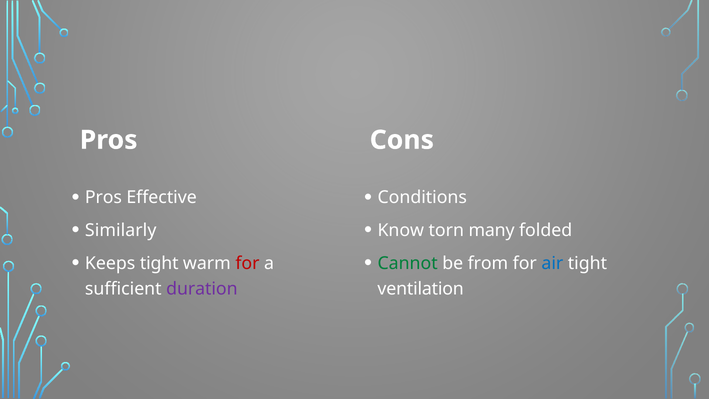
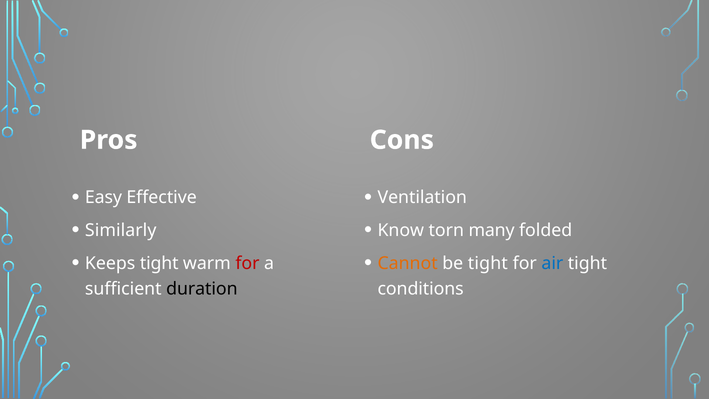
Pros: Pros -> Easy (103, 198)
Conditions: Conditions -> Ventilation (422, 198)
Cannot colour: green -> orange (408, 263)
be from: from -> tight (488, 263)
duration colour: purple -> black (202, 289)
ventilation: ventilation -> conditions (421, 289)
